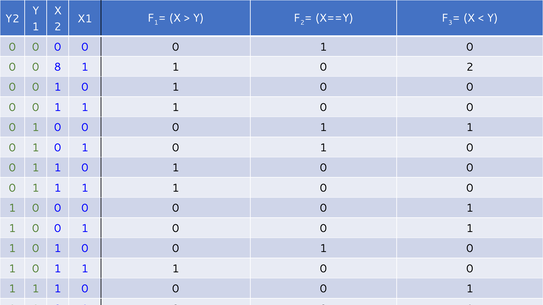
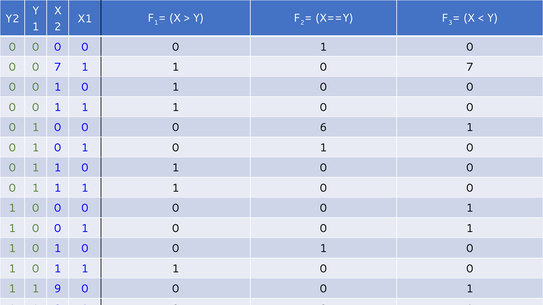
0 0 8: 8 -> 7 (58, 67)
1 0 2: 2 -> 7 (470, 67)
1: 1 -> 6 (323, 128)
1: 1 -> 9 (58, 289)
